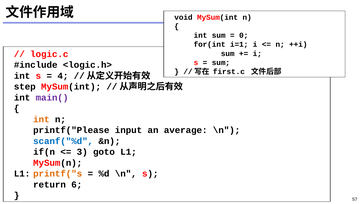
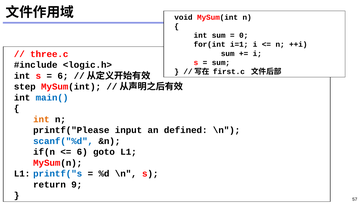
logic.c: logic.c -> three.c (49, 54)
4: 4 -> 6 (63, 76)
main( colour: purple -> blue (52, 98)
average: average -> defined (186, 130)
3: 3 -> 6 (82, 152)
printf("s colour: orange -> blue (58, 174)
6: 6 -> 9 (77, 185)
